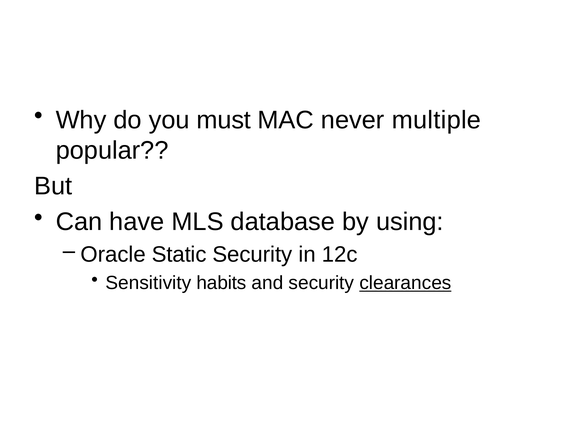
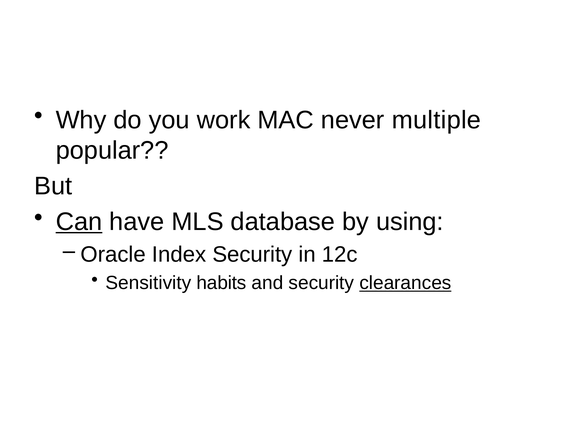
must: must -> work (224, 120)
Can underline: none -> present (79, 221)
Static: Static -> Index (179, 254)
